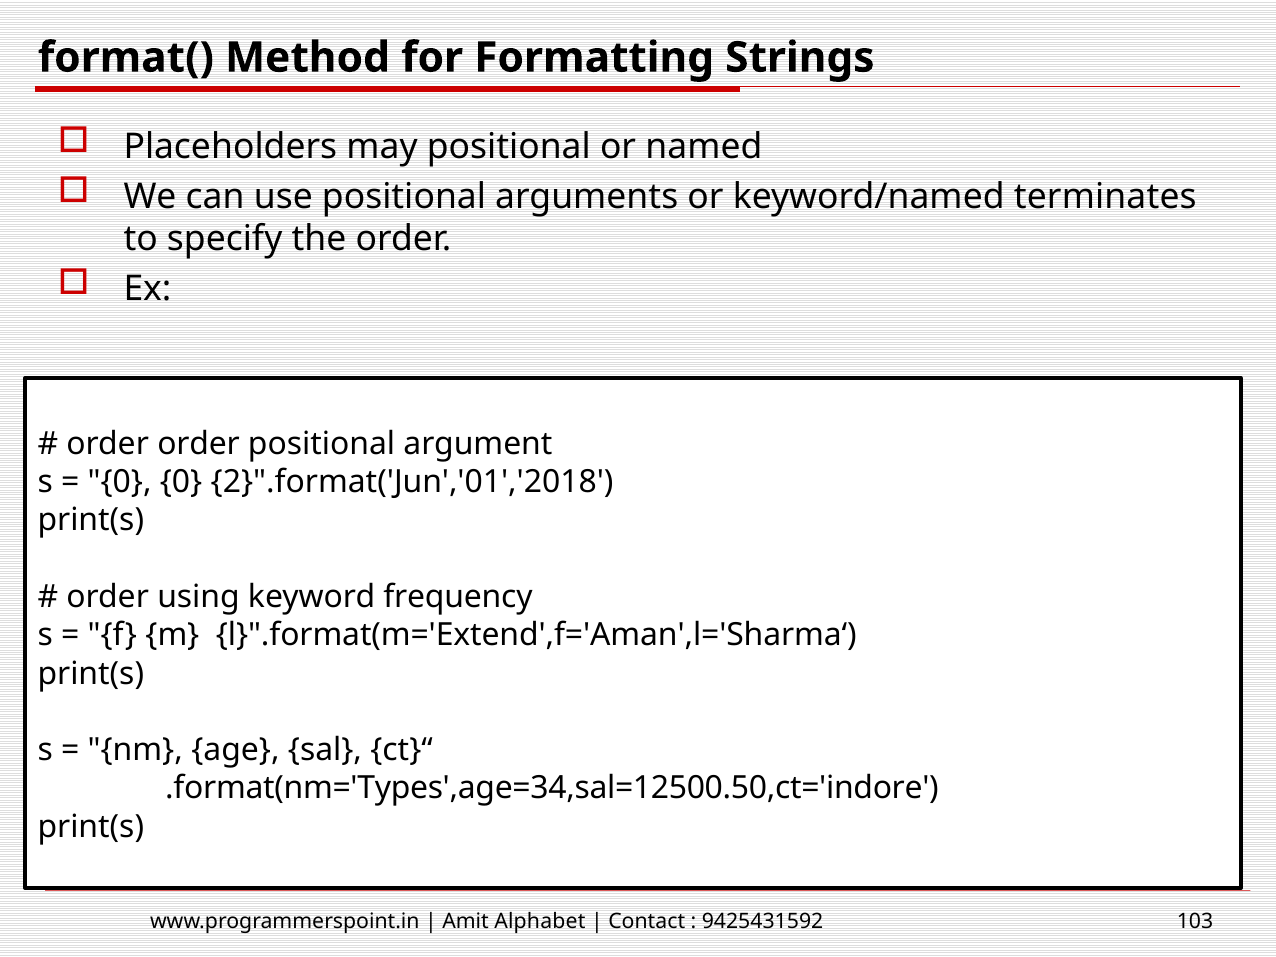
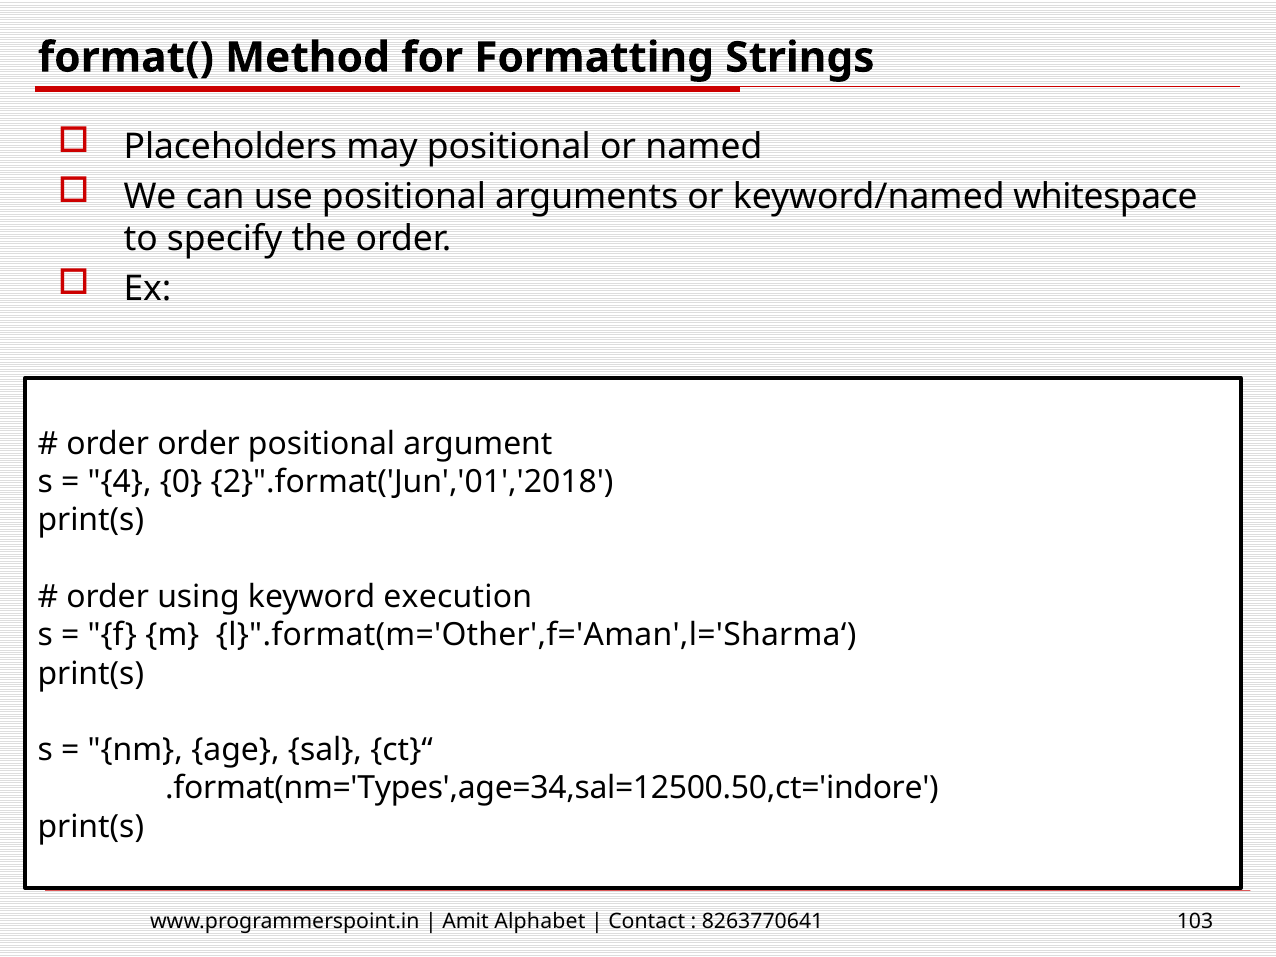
terminates: terminates -> whitespace (1106, 197)
0: 0 -> 4 (120, 482)
frequency: frequency -> execution (458, 597)
l}".format(m='Extend',f='Aman',l='Sharma‘: l}".format(m='Extend',f='Aman',l='Sharma‘ -> l}".format(m='Other',f='Aman',l='Sharma‘ (536, 635)
9425431592: 9425431592 -> 8263770641 (763, 921)
